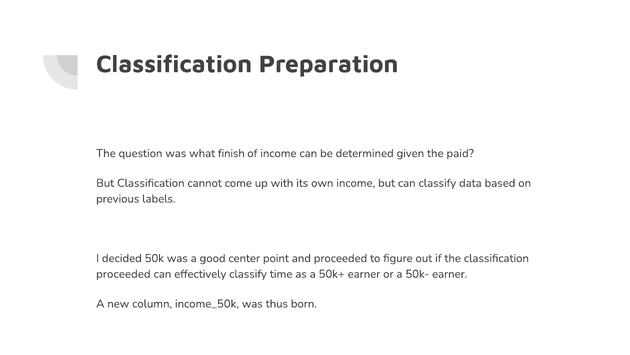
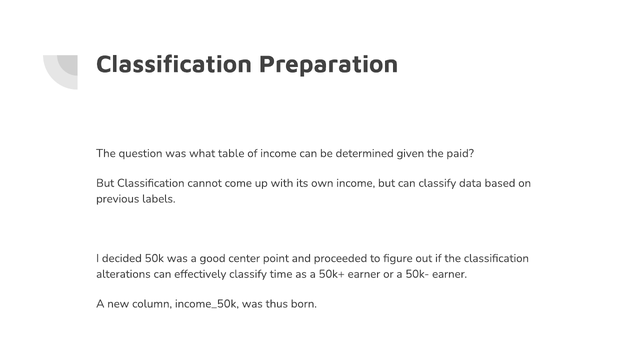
finish: finish -> table (231, 153)
proceeded: proceeded -> alterations (123, 274)
